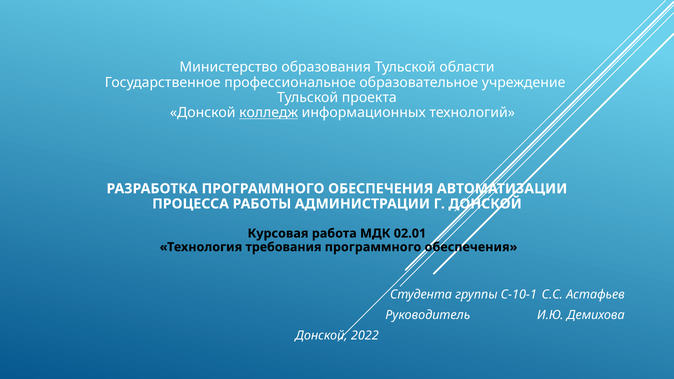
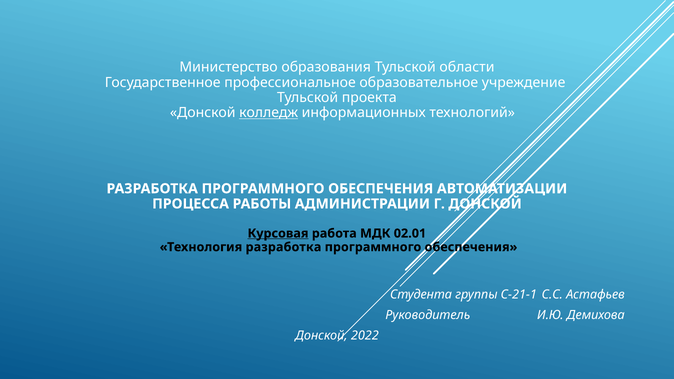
Курсовая underline: none -> present (278, 233)
Технология требования: требования -> разработка (283, 247)
С-10-1: С-10-1 -> С-21-1 (519, 294)
